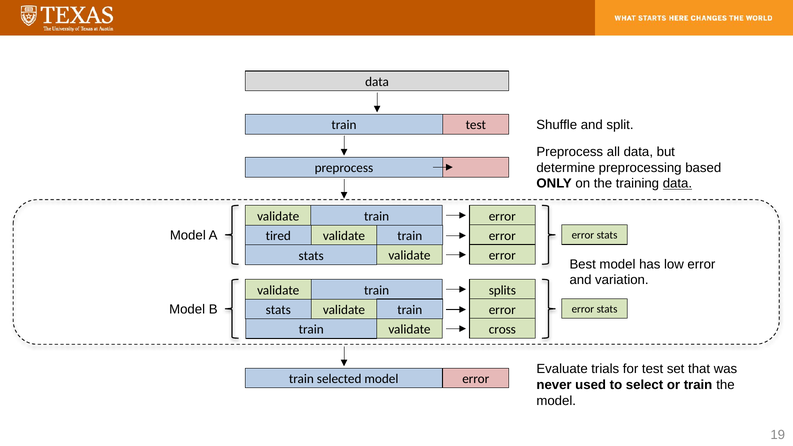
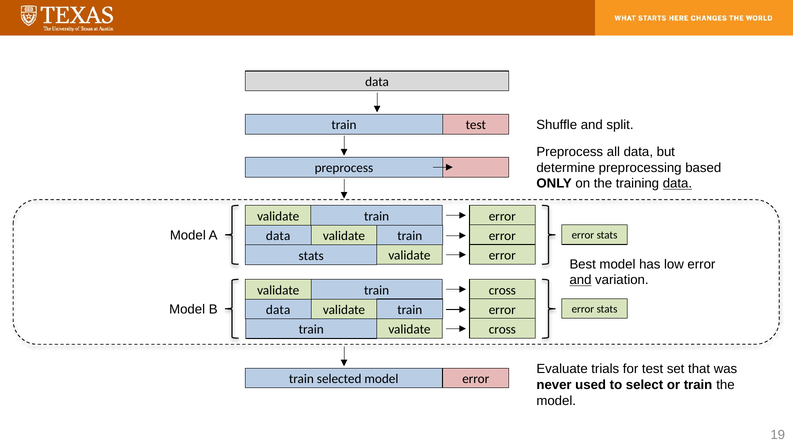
tired: tired -> data (278, 236)
and underline: none -> present (581, 280)
splits: splits -> cross (502, 290)
stats: stats -> data (278, 310)
